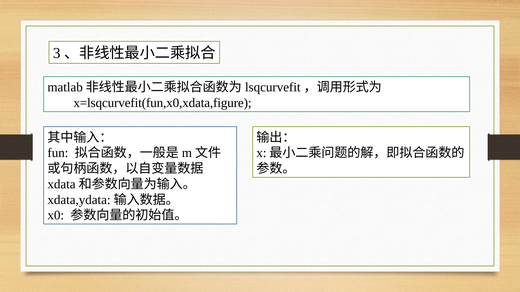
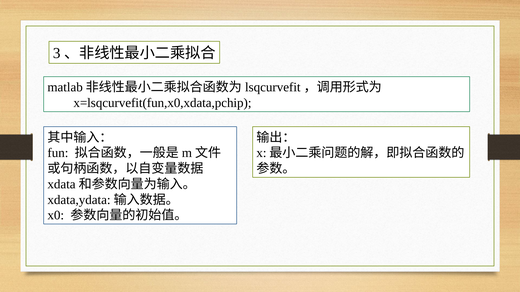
x=lsqcurvefit(fun,x0,xdata,figure: x=lsqcurvefit(fun,x0,xdata,figure -> x=lsqcurvefit(fun,x0,xdata,pchip (162, 103)
